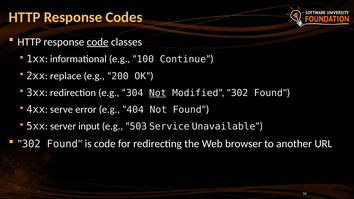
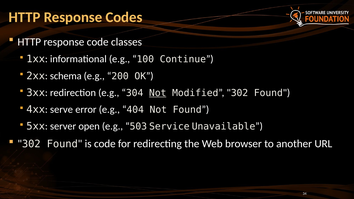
code underline: present -> none (98, 42)
replace: replace -> schema (66, 76)
input: input -> open (89, 126)
